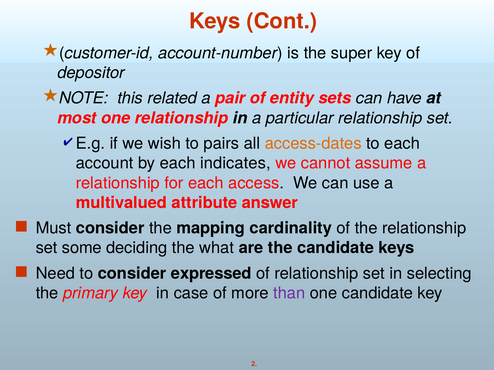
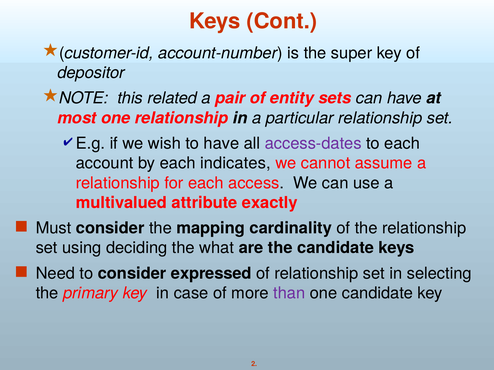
to pairs: pairs -> have (221, 144)
access-dates colour: orange -> purple (313, 144)
answer: answer -> exactly (270, 203)
some: some -> using (82, 248)
